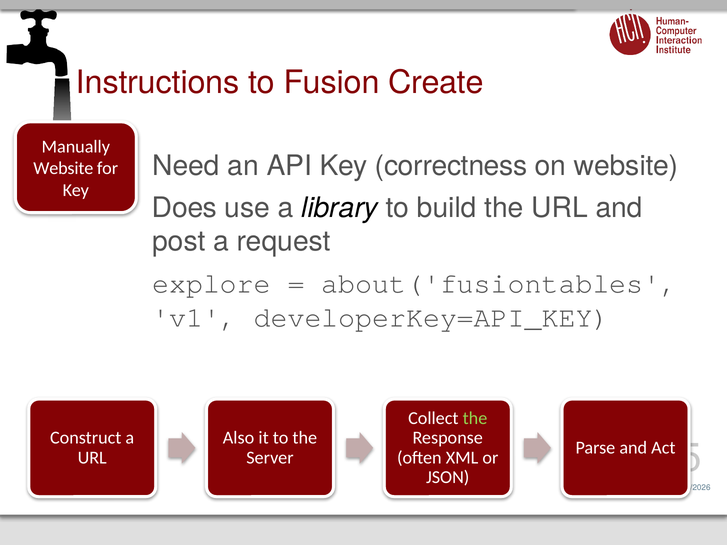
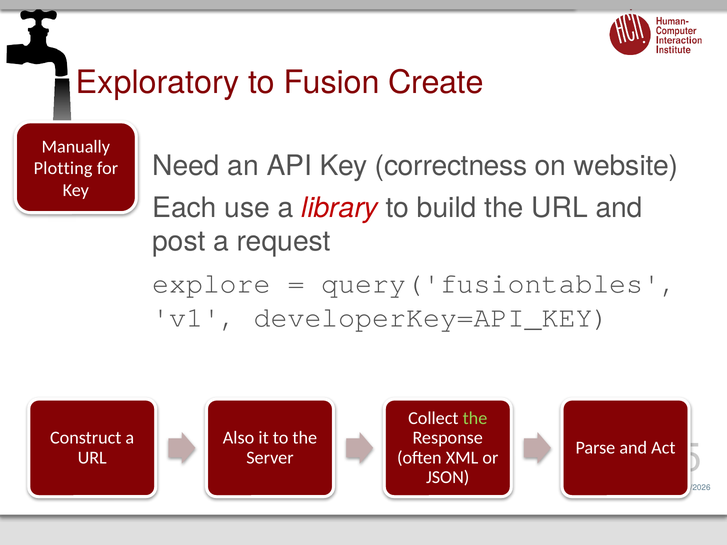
Instructions: Instructions -> Exploratory (158, 83)
Website: Website -> Plotting (63, 169)
Does: Does -> Each (184, 208)
library colour: black -> red (340, 208)
about('fusiontables: about('fusiontables -> query('fusiontables (499, 284)
